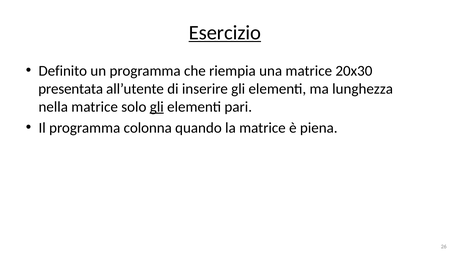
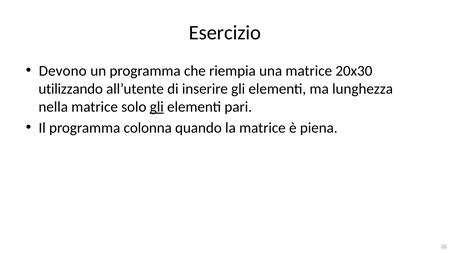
Esercizio underline: present -> none (225, 33)
Definito: Definito -> Devono (63, 71)
presentata: presentata -> utilizzando (71, 89)
